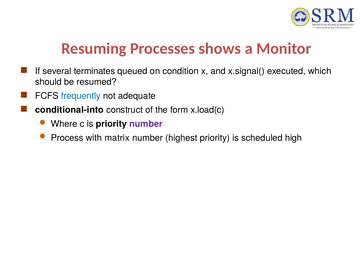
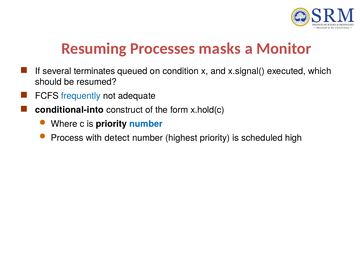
shows: shows -> masks (220, 49)
x.load(c: x.load(c -> x.hold(c (207, 110)
number colour: purple -> blue (146, 124)
matrix: matrix -> detect (117, 138)
